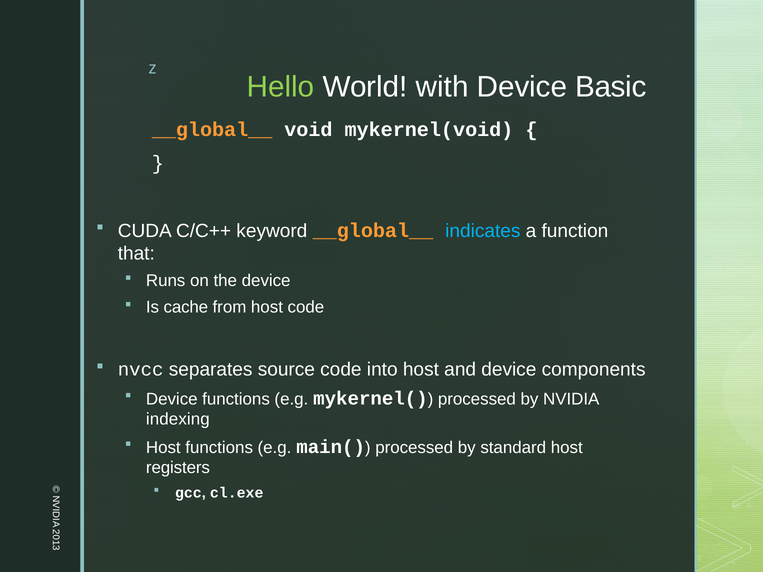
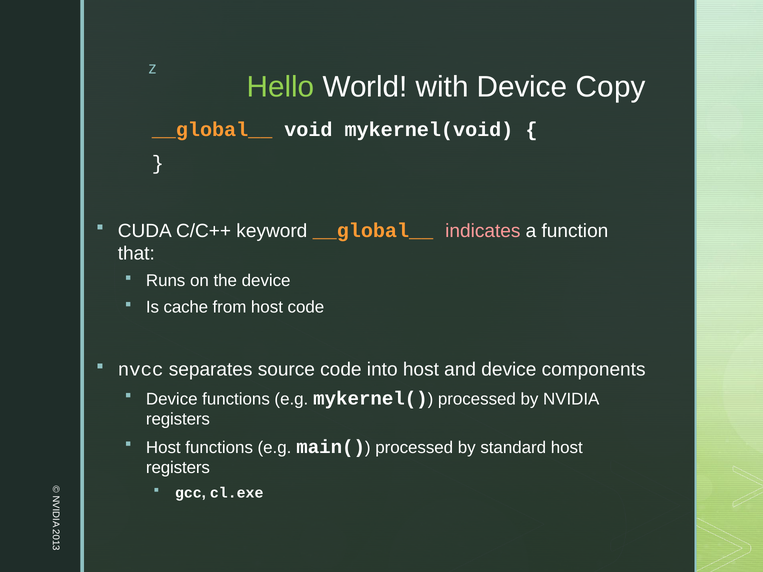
Basic: Basic -> Copy (611, 87)
indicates colour: light blue -> pink (483, 231)
indexing: indexing -> registers (178, 419)
